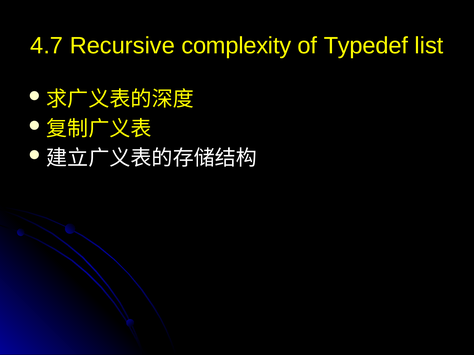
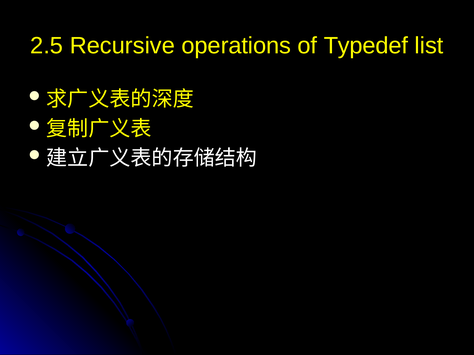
4.7: 4.7 -> 2.5 (47, 46)
complexity: complexity -> operations (236, 46)
